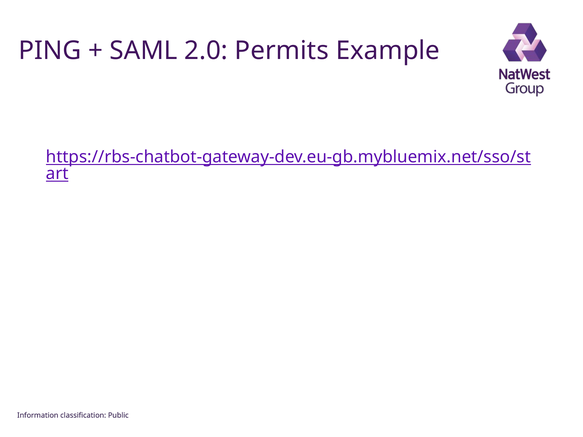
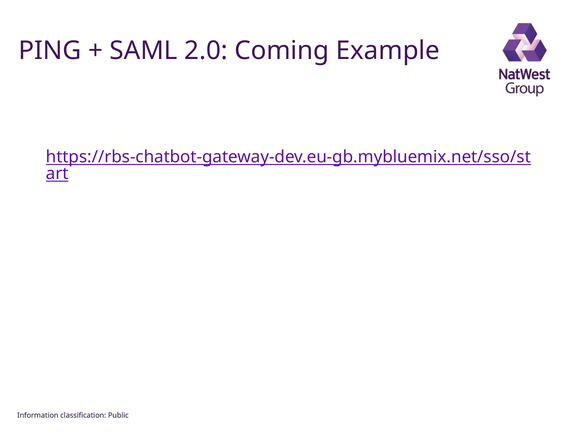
Permits: Permits -> Coming (282, 51)
